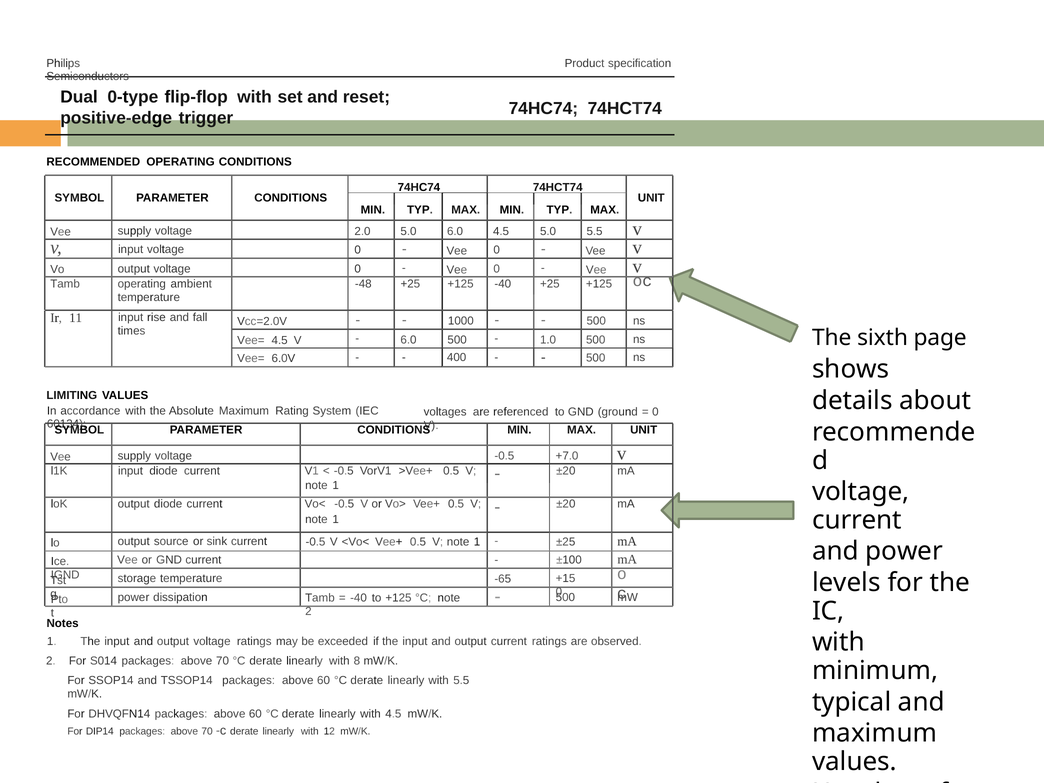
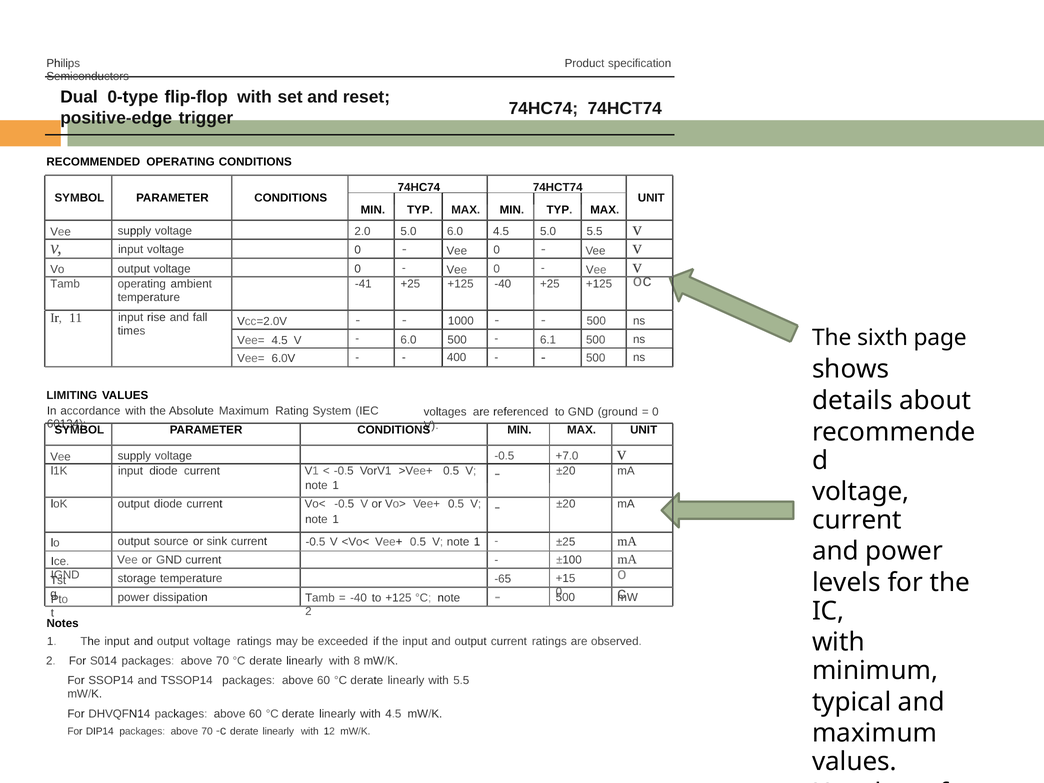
-48: -48 -> -41 (363, 284)
1.0: 1.0 -> 6.1 (548, 340)
